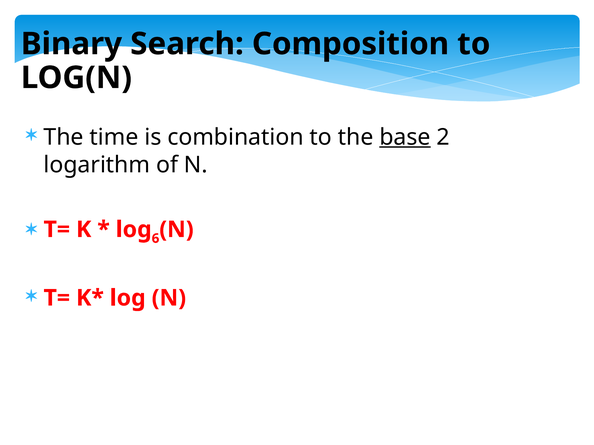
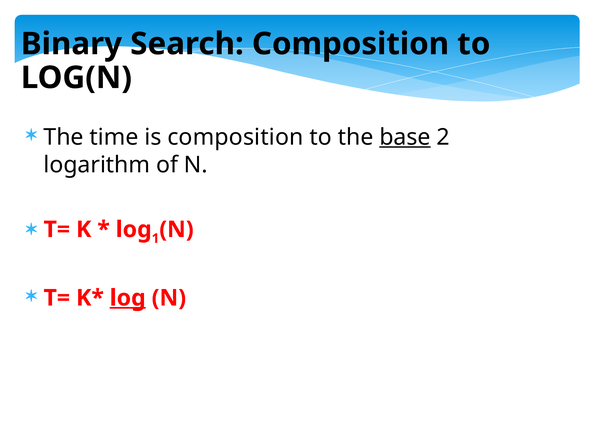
is combination: combination -> composition (235, 137)
6: 6 -> 1 (156, 239)
log underline: none -> present (128, 298)
